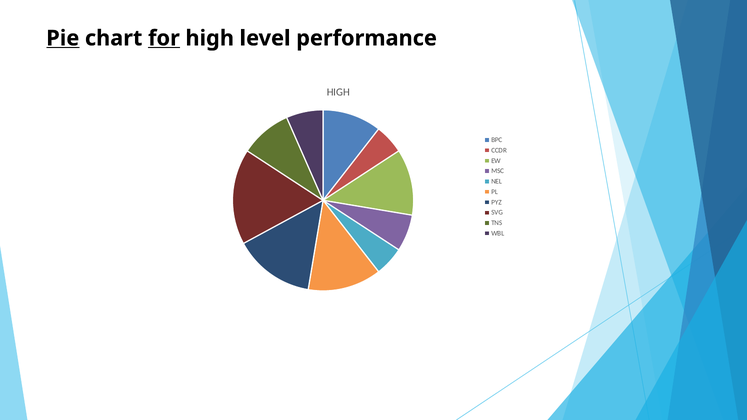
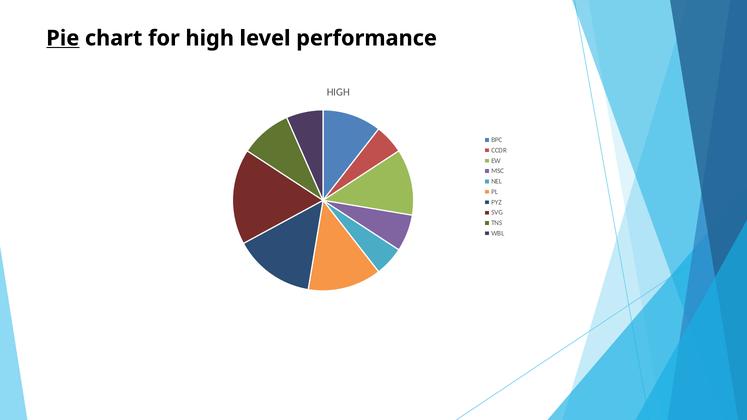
for underline: present -> none (164, 38)
